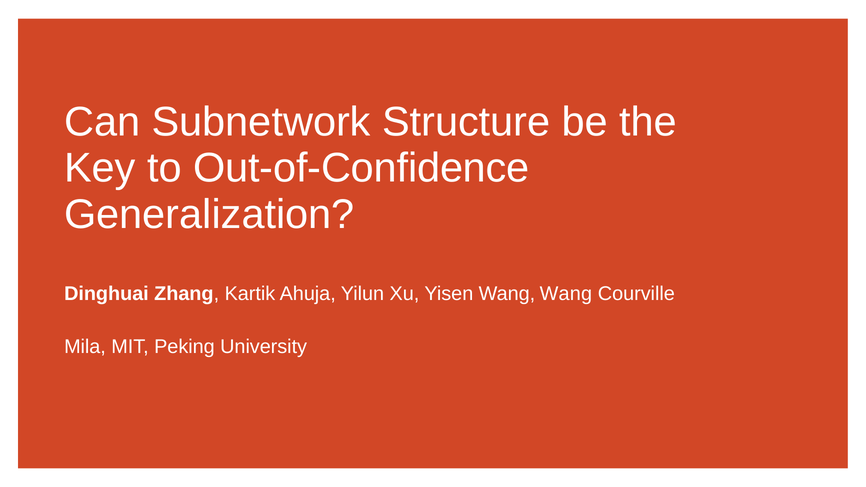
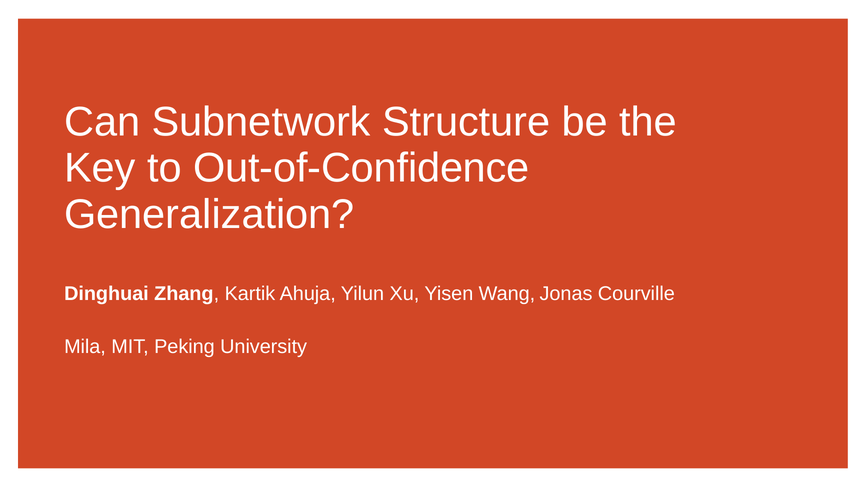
Wang Wang: Wang -> Jonas (566, 294)
